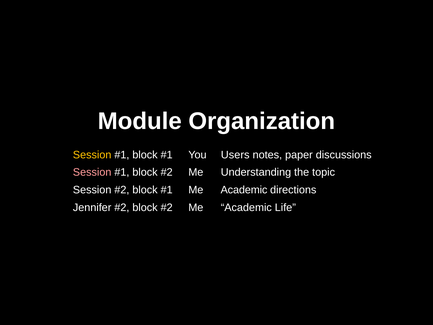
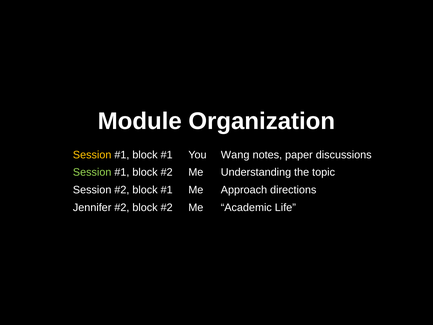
Users: Users -> Wang (235, 155)
Session colour: pink -> light green (92, 172)
Academic: Academic -> Approach (244, 190)
